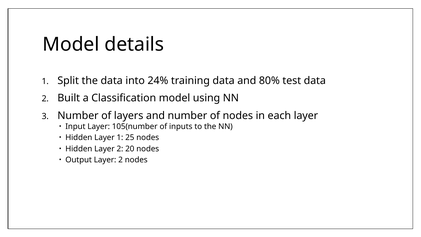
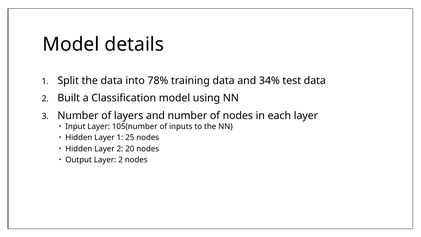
24%: 24% -> 78% (158, 80)
80%: 80% -> 34% (269, 80)
